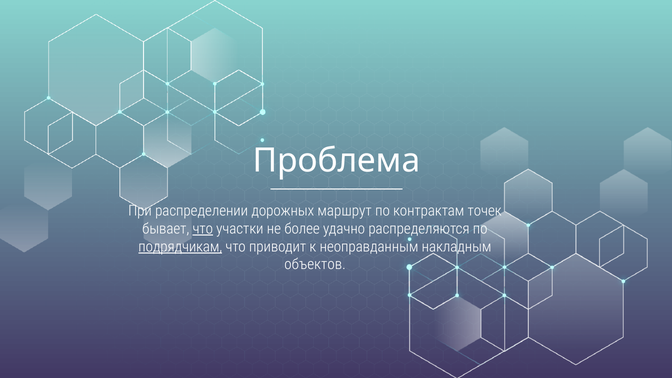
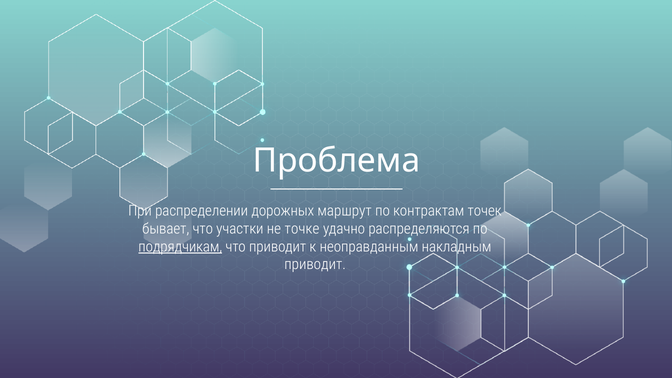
что underline: present -> none (203, 229)
более: более -> точке (302, 229)
объектов: объектов -> приводит (315, 265)
